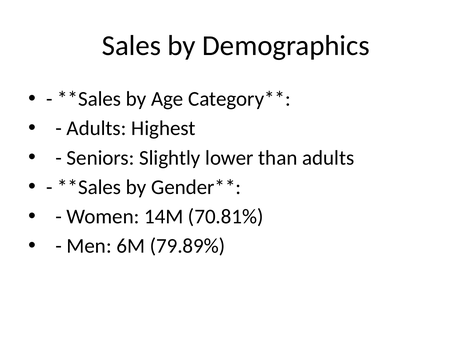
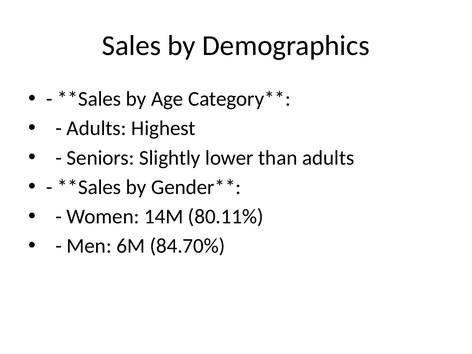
70.81%: 70.81% -> 80.11% (226, 217)
79.89%: 79.89% -> 84.70% (187, 246)
